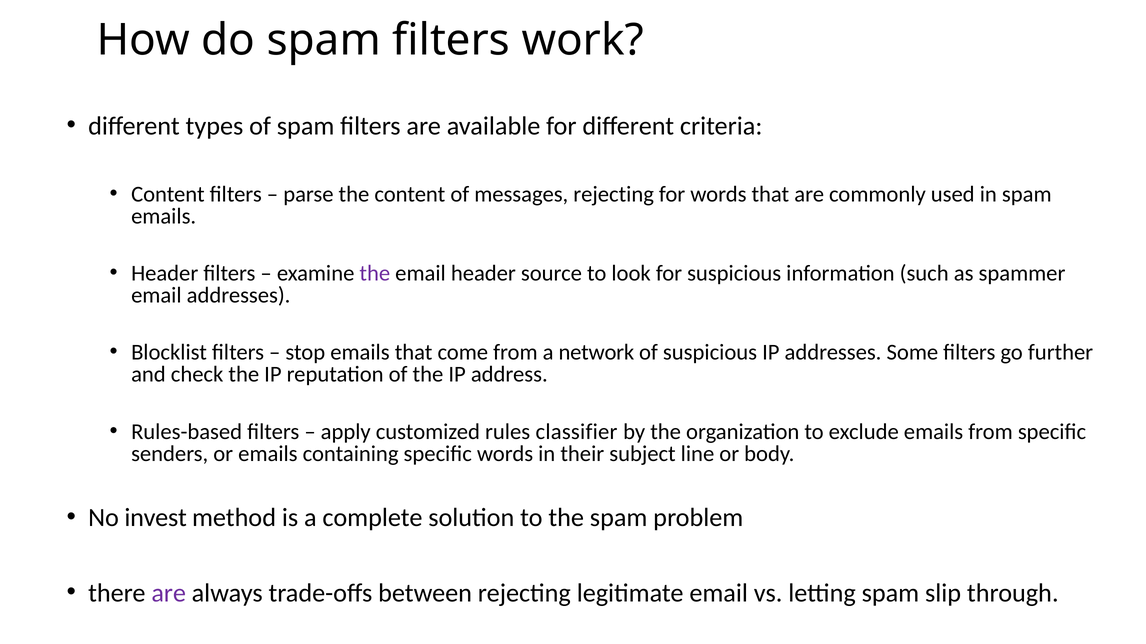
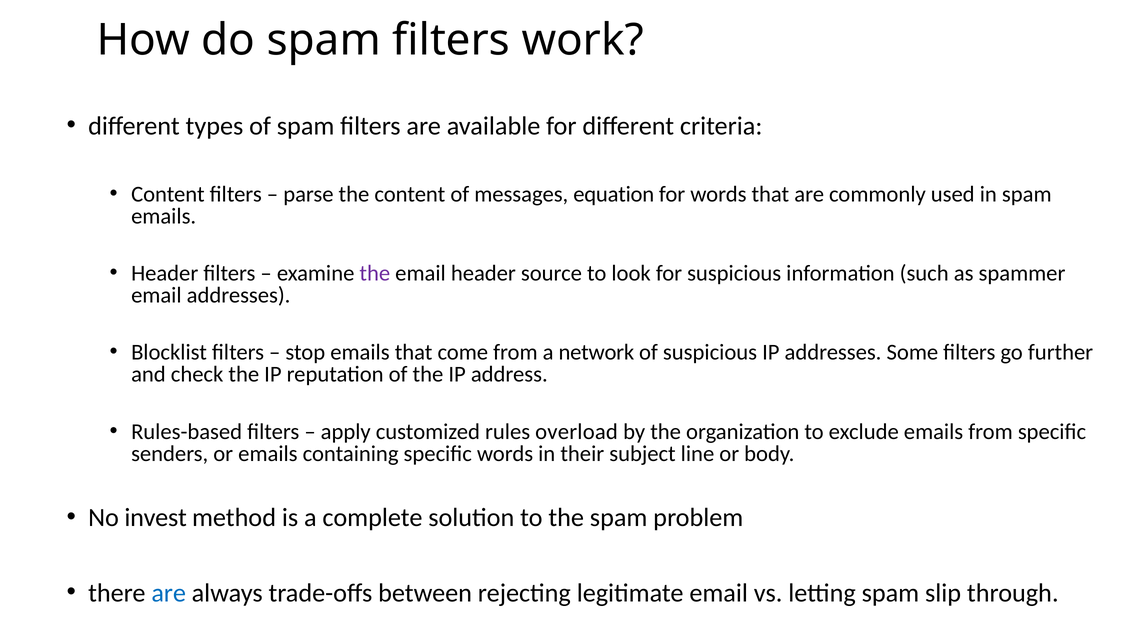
messages rejecting: rejecting -> equation (614, 194)
classifier: classifier -> overload (577, 432)
are colour: purple -> blue (169, 593)
